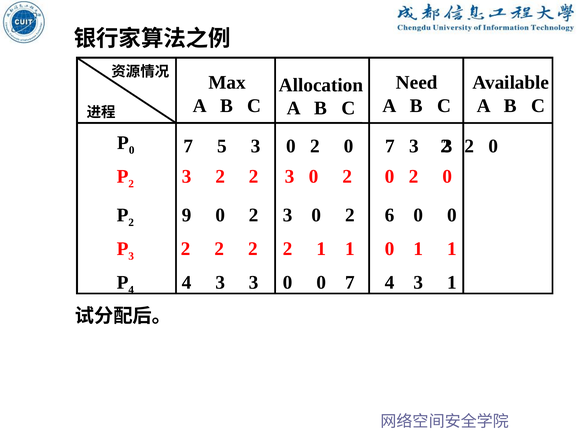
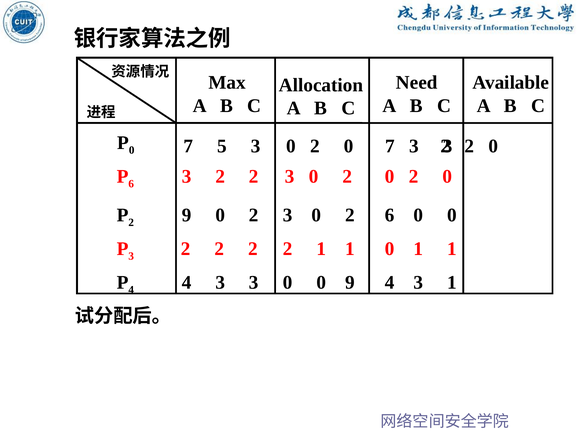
2: 2 -> 6 (131, 184)
0 0 7: 7 -> 9 (350, 282)
